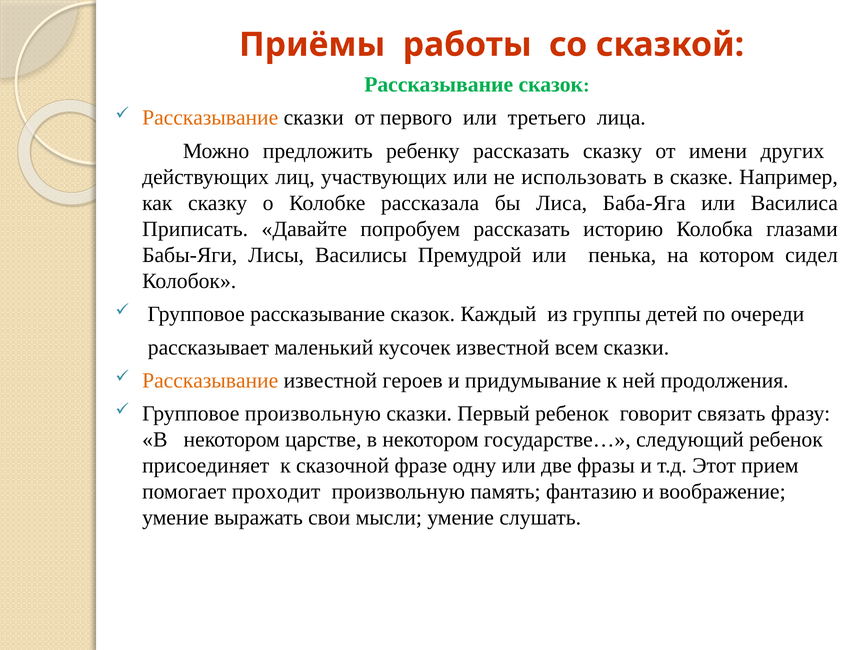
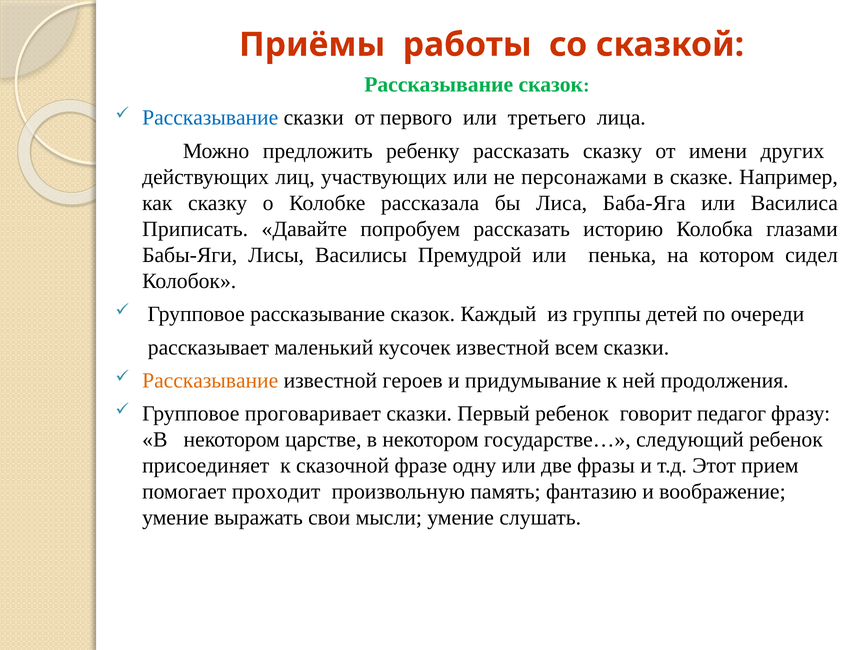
Рассказывание colour: orange -> blue (210, 118)
использовать: использовать -> персонажами (584, 177)
Групповое произвольную: произвольную -> проговаривает (313, 414)
связать: связать -> педагог (731, 414)
